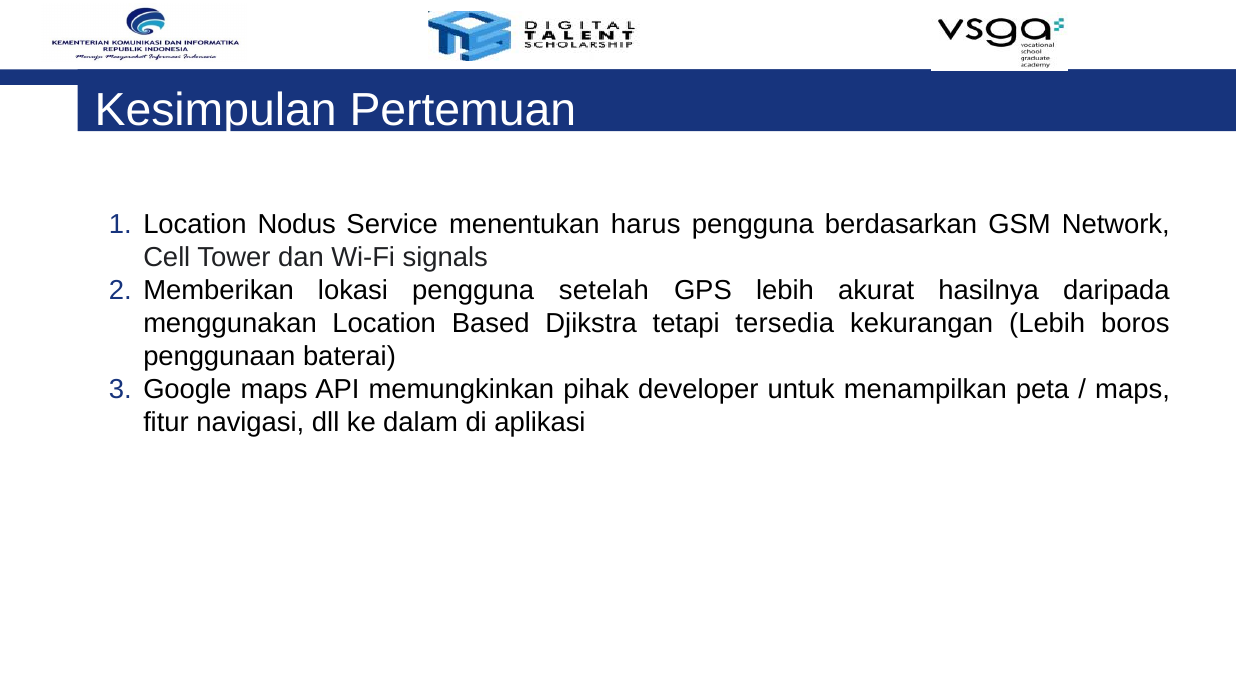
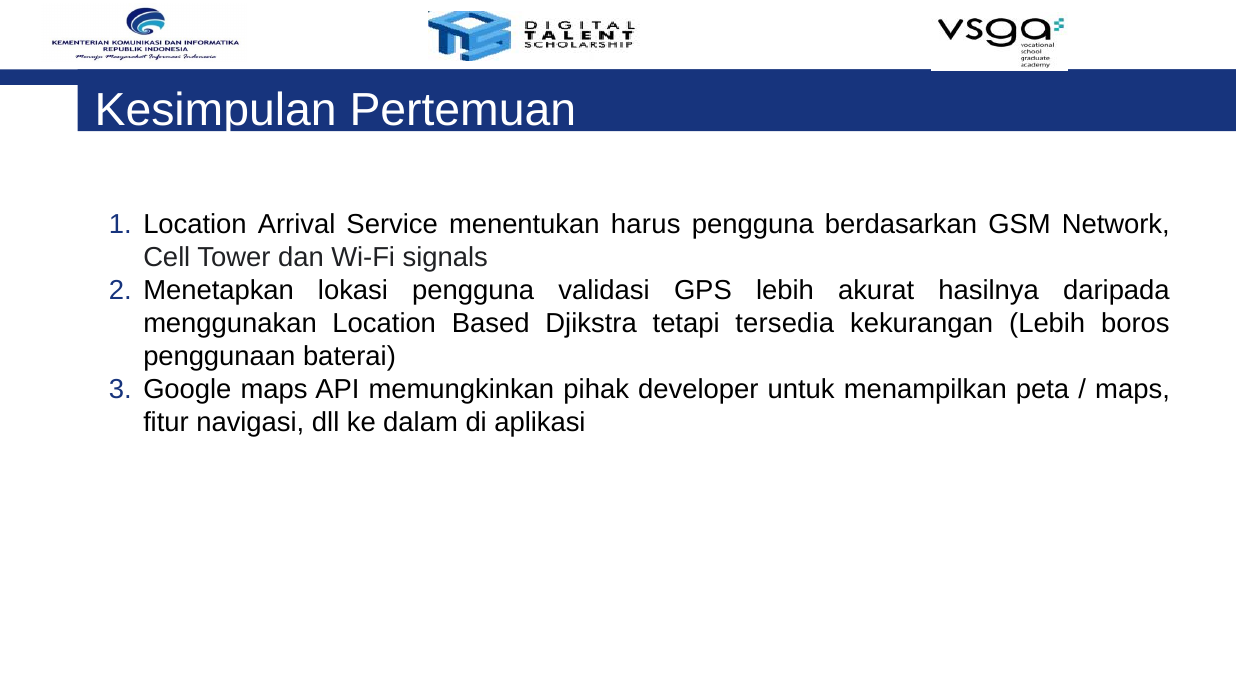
Nodus: Nodus -> Arrival (297, 224)
Memberikan: Memberikan -> Menetapkan (219, 290)
setelah: setelah -> validasi (604, 290)
